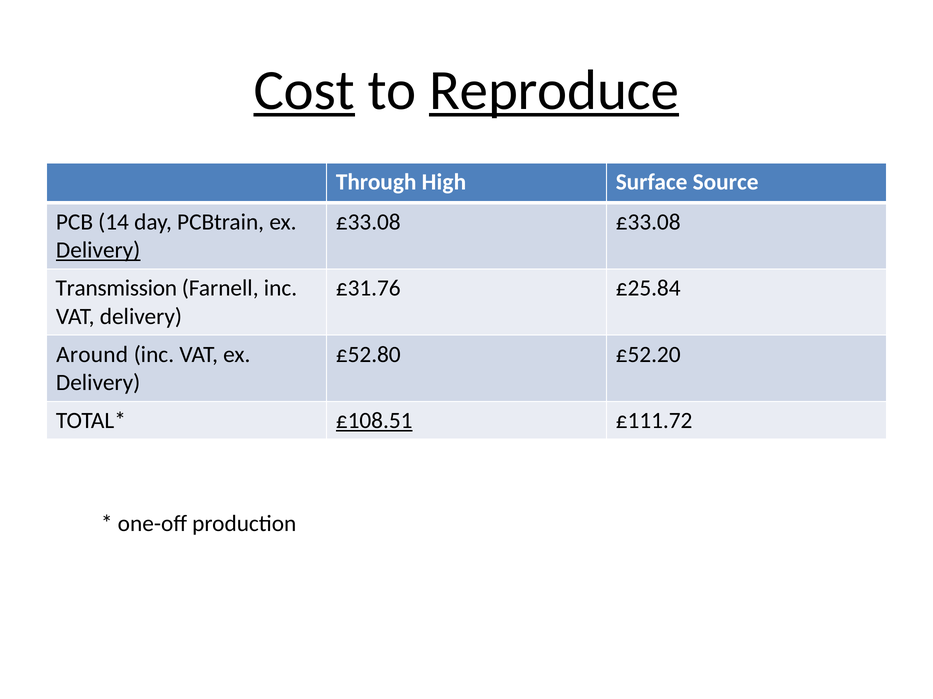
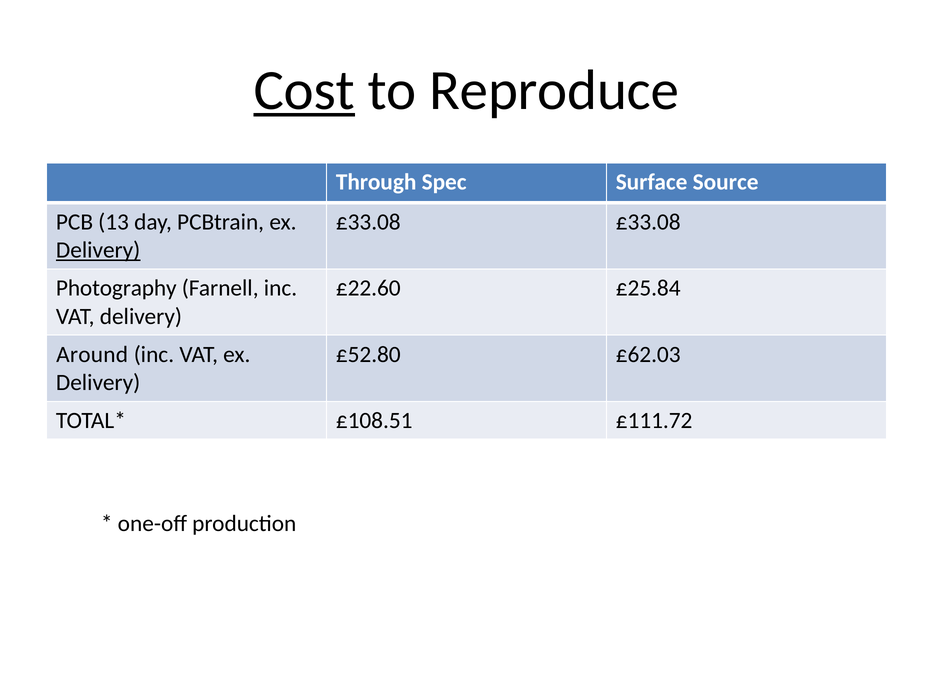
Reproduce underline: present -> none (554, 90)
High: High -> Spec (444, 182)
14: 14 -> 13 (114, 222)
Transmission: Transmission -> Photography (116, 288)
£31.76: £31.76 -> £22.60 (368, 288)
£52.20: £52.20 -> £62.03 (648, 355)
£108.51 underline: present -> none (374, 421)
